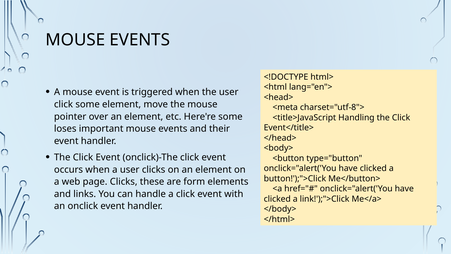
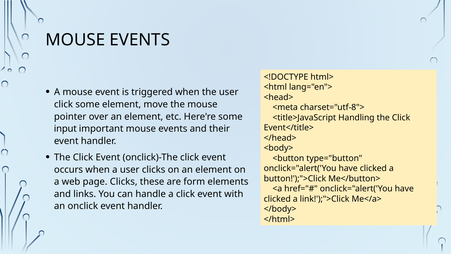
loses: loses -> input (65, 129)
